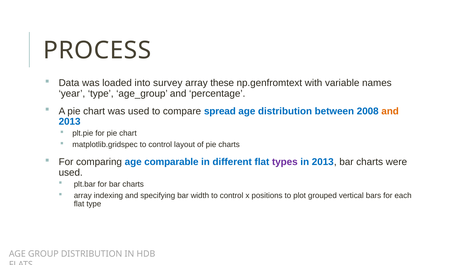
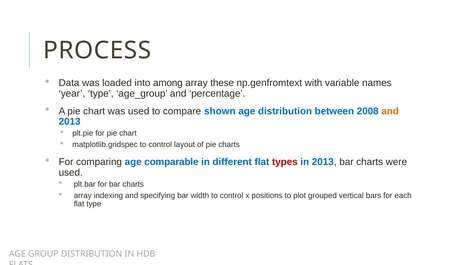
survey: survey -> among (168, 83)
spread: spread -> shown (220, 111)
types colour: purple -> red (285, 162)
